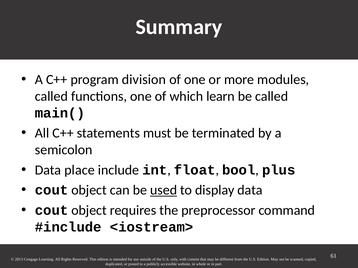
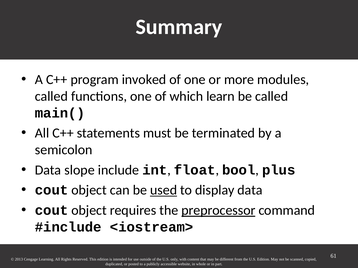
division: division -> invoked (144, 80)
place: place -> slope (80, 170)
preprocessor underline: none -> present (218, 211)
